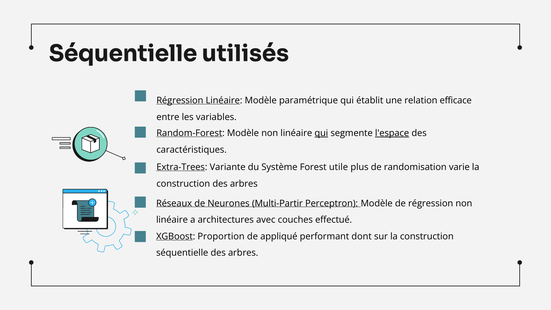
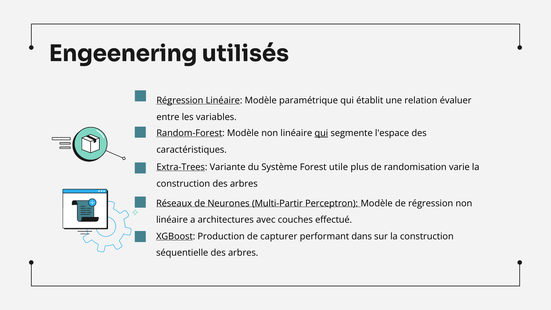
Séquentielle: Séquentielle -> Engeenering (123, 54)
efficace: efficace -> évaluer (456, 101)
l'espace underline: present -> none (392, 133)
Proportion: Proportion -> Production (221, 236)
appliqué: appliqué -> capturer (279, 236)
dont: dont -> dans (362, 236)
